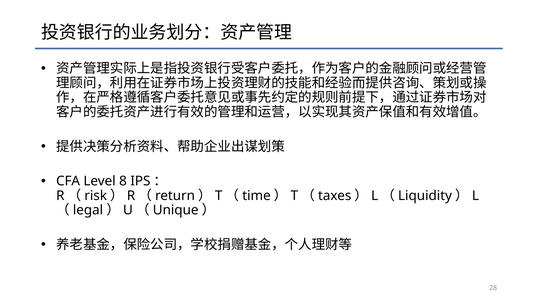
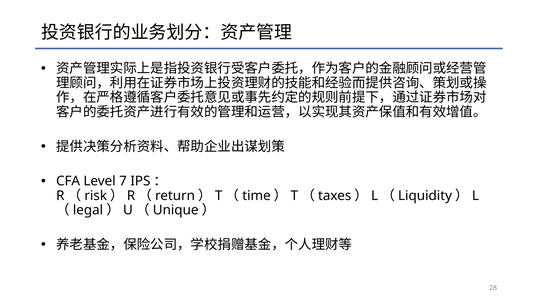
8: 8 -> 7 (123, 182)
